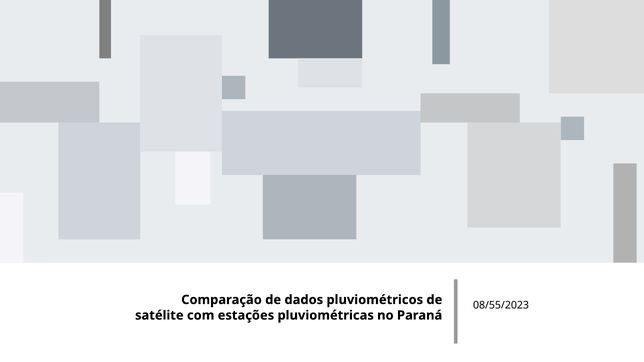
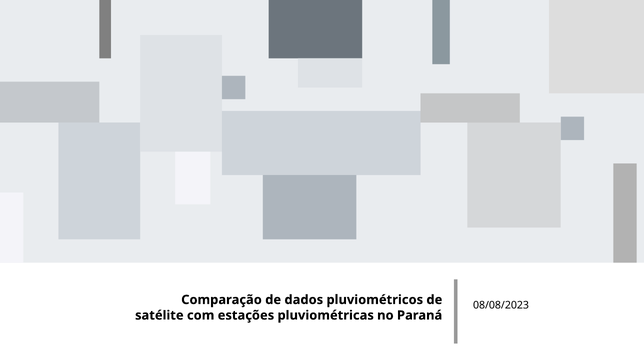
08/55/2023: 08/55/2023 -> 08/08/2023 (501, 306)
